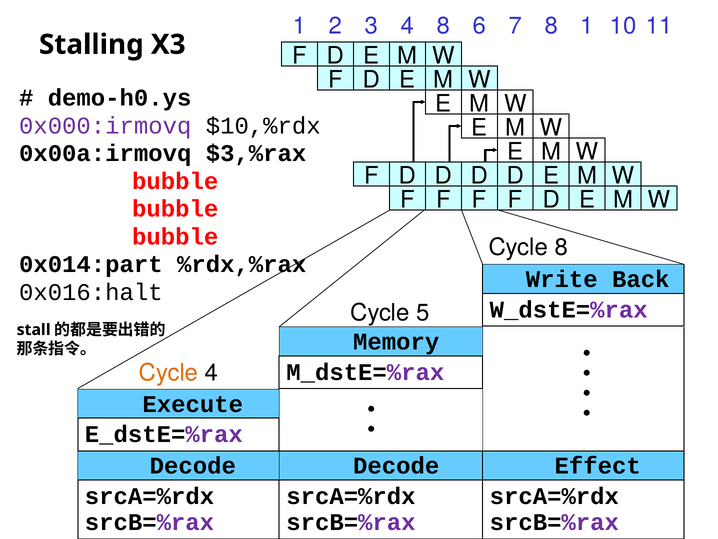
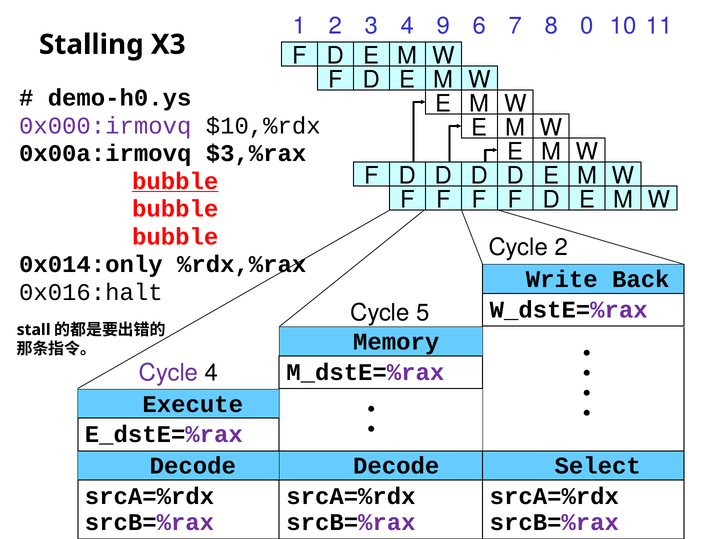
4 8: 8 -> 9 (443, 26)
8 1: 1 -> 0 (587, 26)
bubble underline: none -> present (175, 181)
Cycle 8: 8 -> 2 (561, 247)
0x014:part: 0x014:part -> 0x014:only (91, 264)
Cycle colour: orange -> purple (169, 373)
Effect: Effect -> Select (598, 465)
